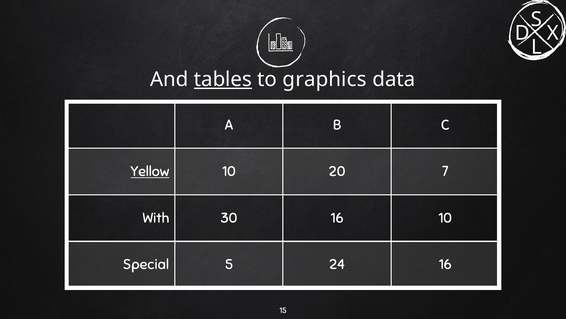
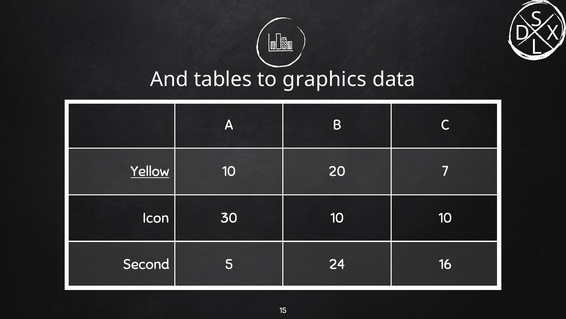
tables underline: present -> none (223, 79)
With: With -> Icon (156, 218)
30 16: 16 -> 10 (337, 218)
Special: Special -> Second (146, 264)
